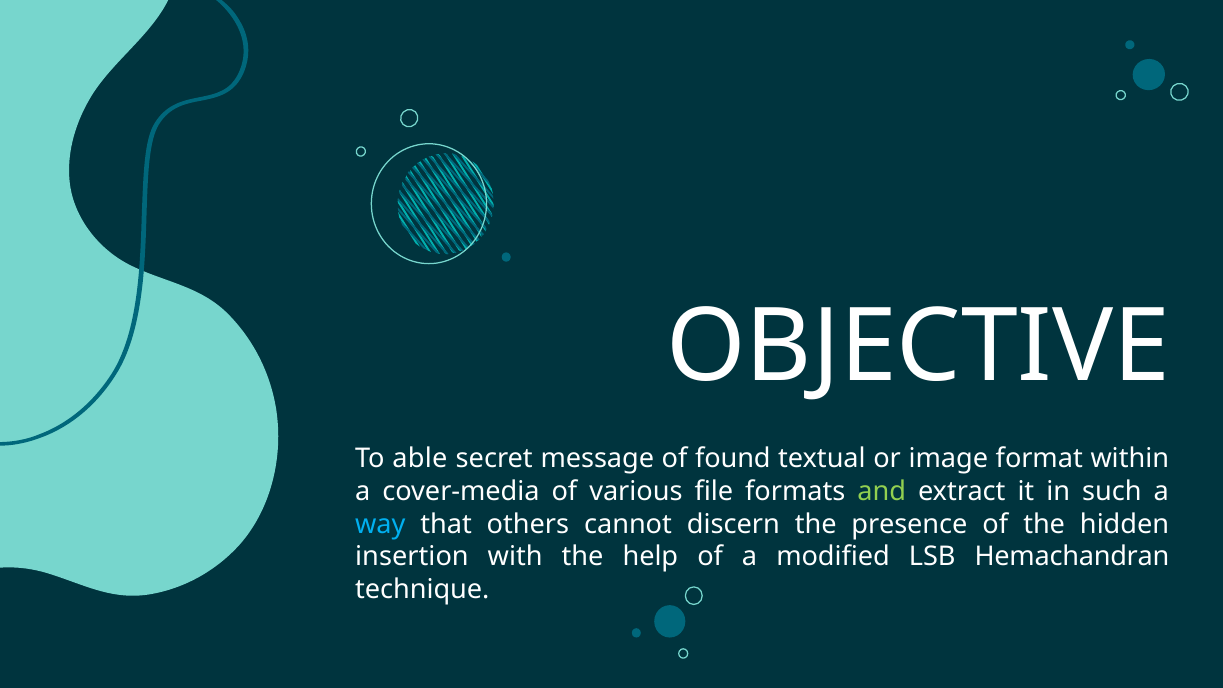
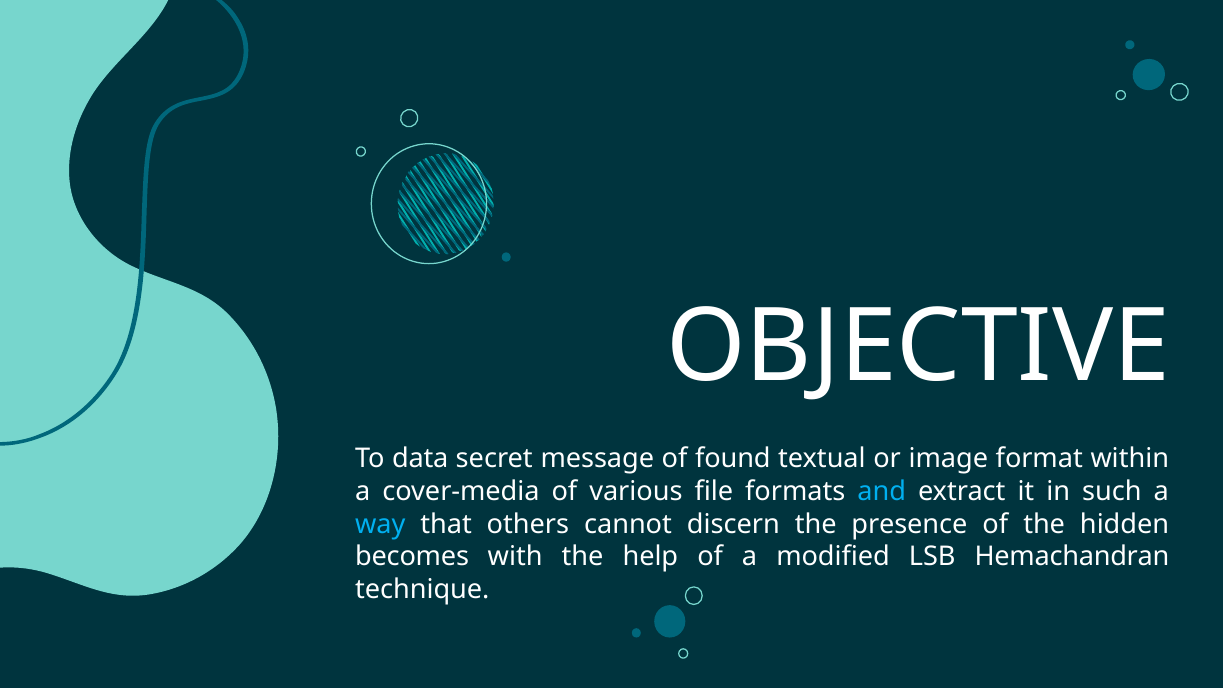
able: able -> data (420, 459)
and colour: light green -> light blue (882, 492)
insertion: insertion -> becomes (412, 557)
